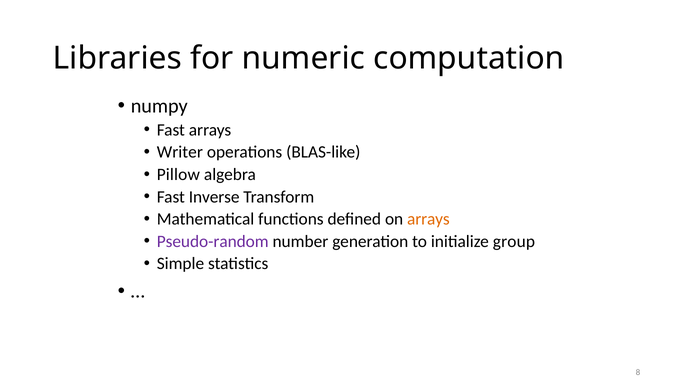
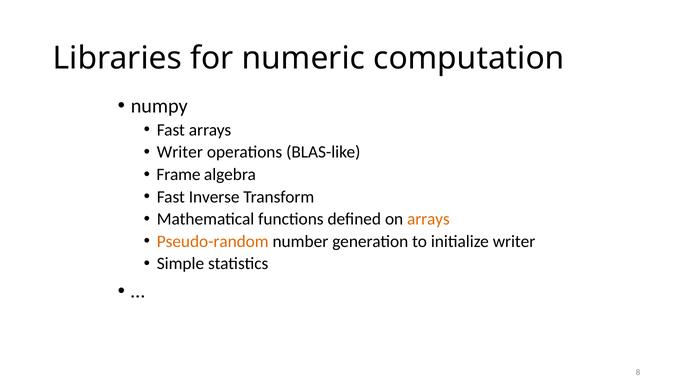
Pillow: Pillow -> Frame (178, 174)
Pseudo-random colour: purple -> orange (213, 241)
initialize group: group -> writer (514, 241)
